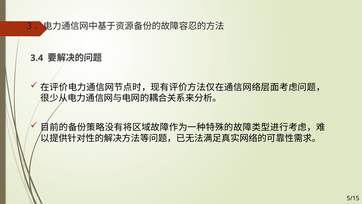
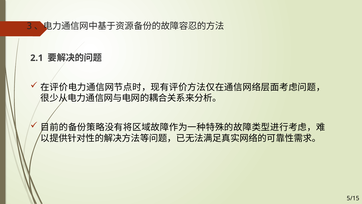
3.4: 3.4 -> 2.1 (37, 58)
